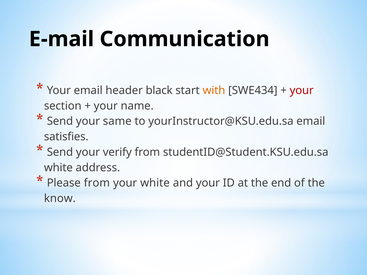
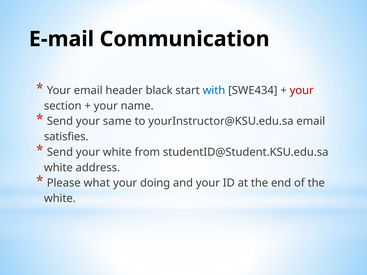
with colour: orange -> blue (214, 90)
your verify: verify -> white (117, 152)
Please from: from -> what (97, 183)
your white: white -> doing (155, 183)
know: know -> white (60, 199)
